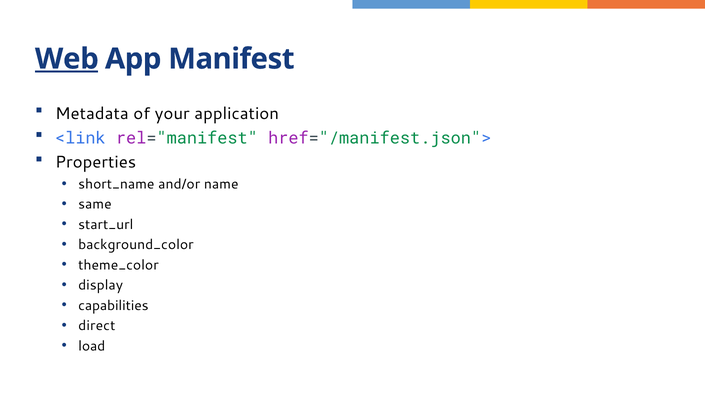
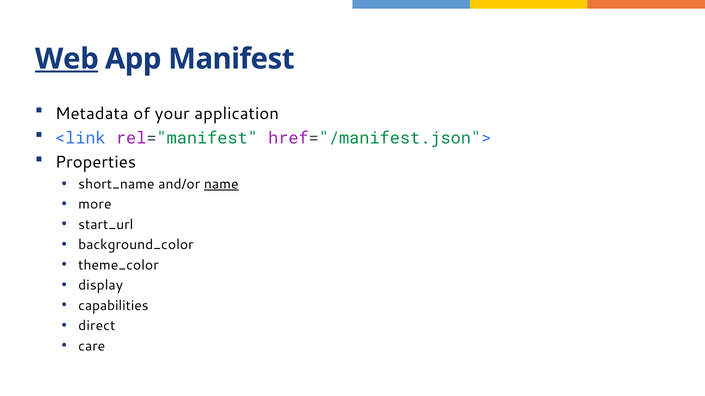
name underline: none -> present (221, 184)
same: same -> more (95, 205)
load: load -> care (92, 346)
